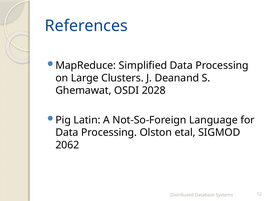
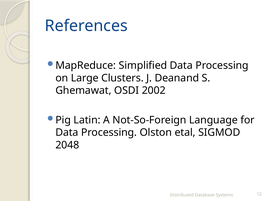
2028: 2028 -> 2002 (154, 91)
2062: 2062 -> 2048 (67, 145)
